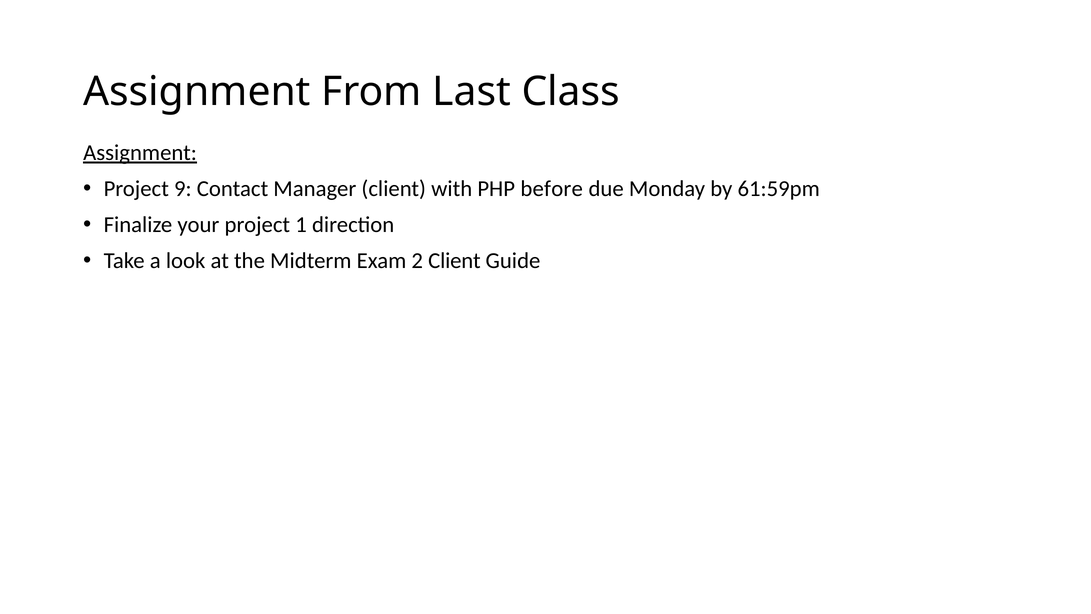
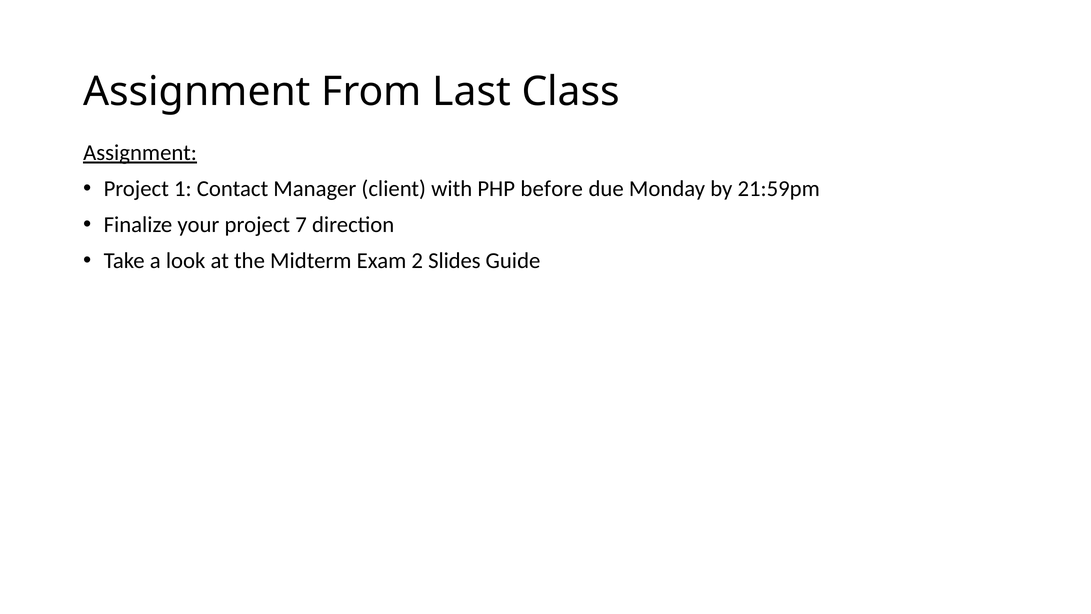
9: 9 -> 1 (183, 189)
61:59pm: 61:59pm -> 21:59pm (779, 189)
1: 1 -> 7 (301, 225)
2 Client: Client -> Slides (454, 261)
